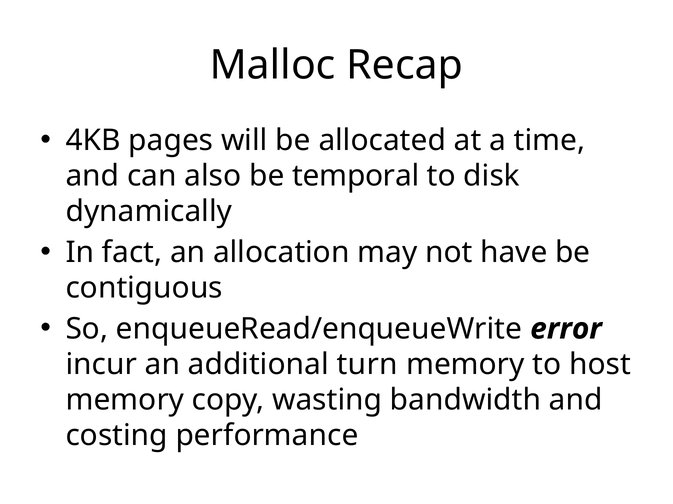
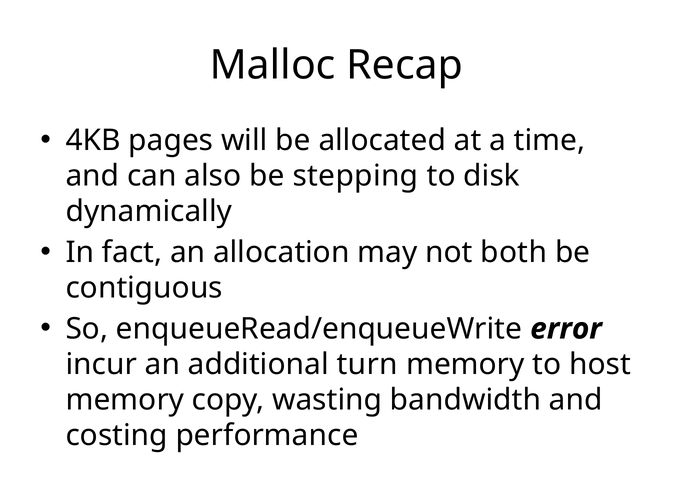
temporal: temporal -> stepping (355, 176)
have: have -> both (514, 253)
